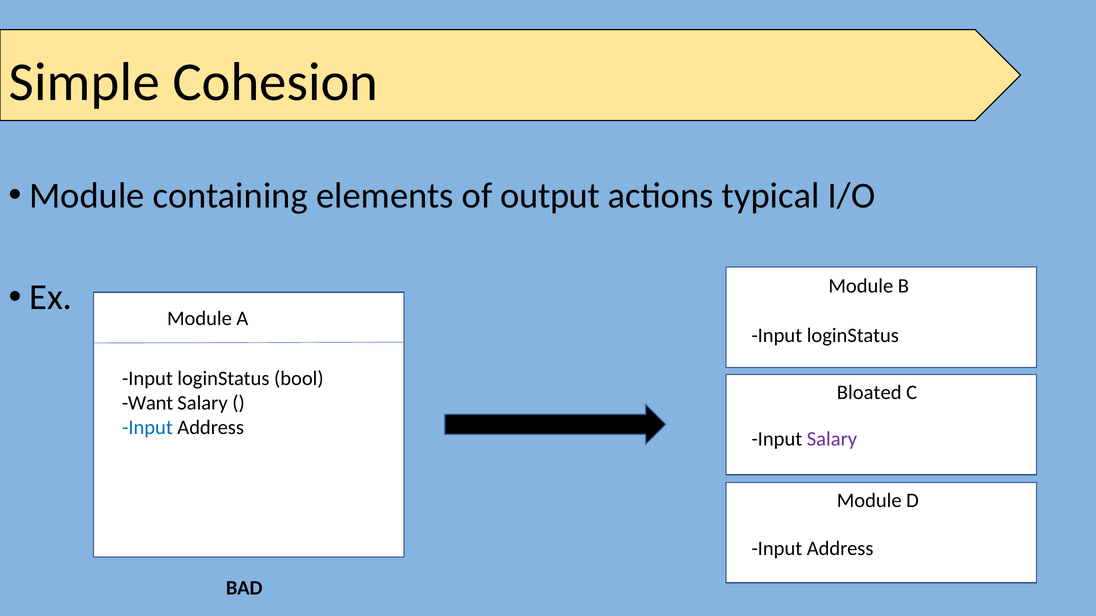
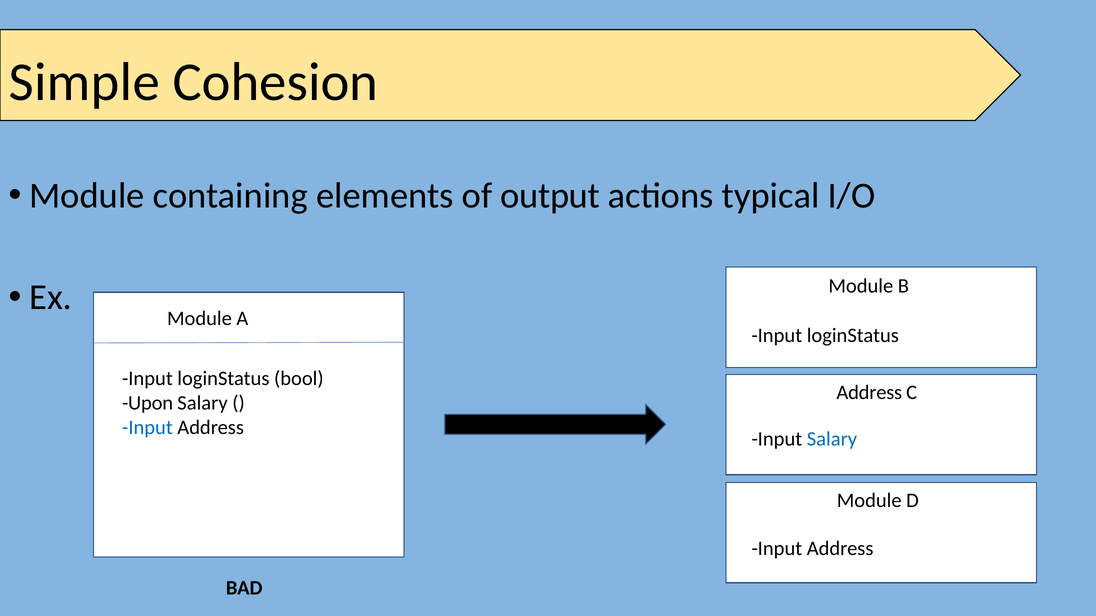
Bloated: Bloated -> Address (869, 393)
Want: Want -> Upon (148, 403)
Salary colour: purple -> blue (832, 439)
